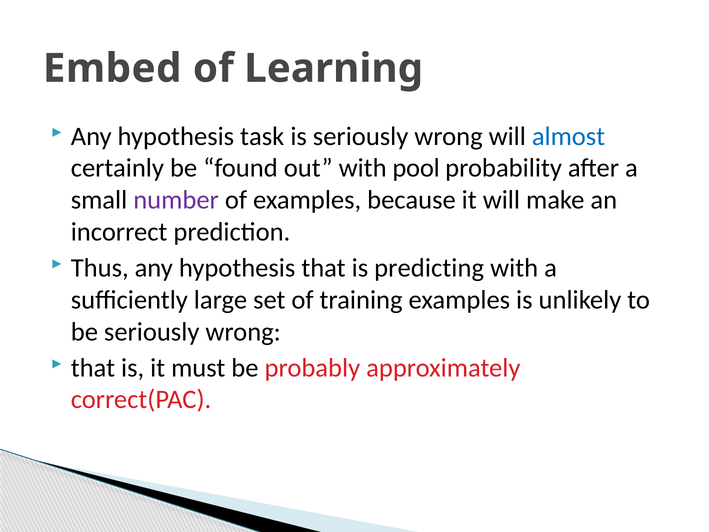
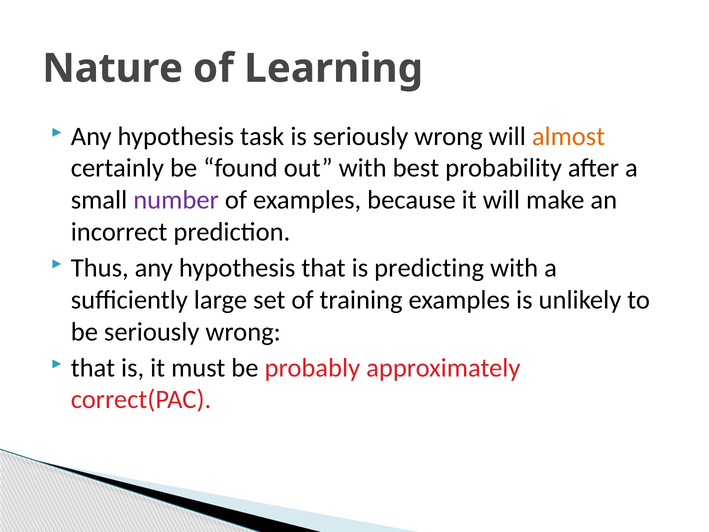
Embed: Embed -> Nature (113, 68)
almost colour: blue -> orange (568, 136)
pool: pool -> best (416, 168)
